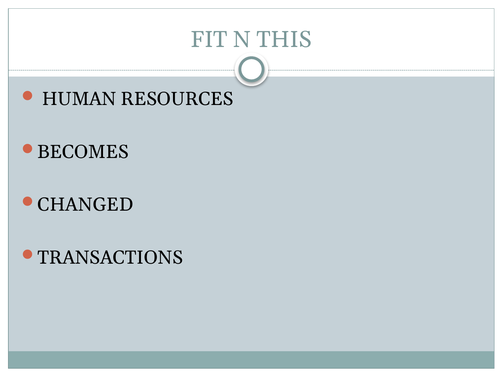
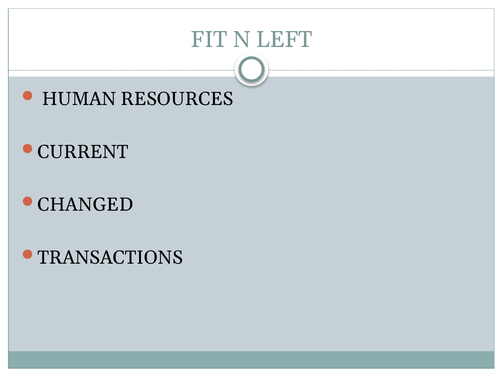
THIS: THIS -> LEFT (284, 40)
BECOMES: BECOMES -> CURRENT (83, 152)
